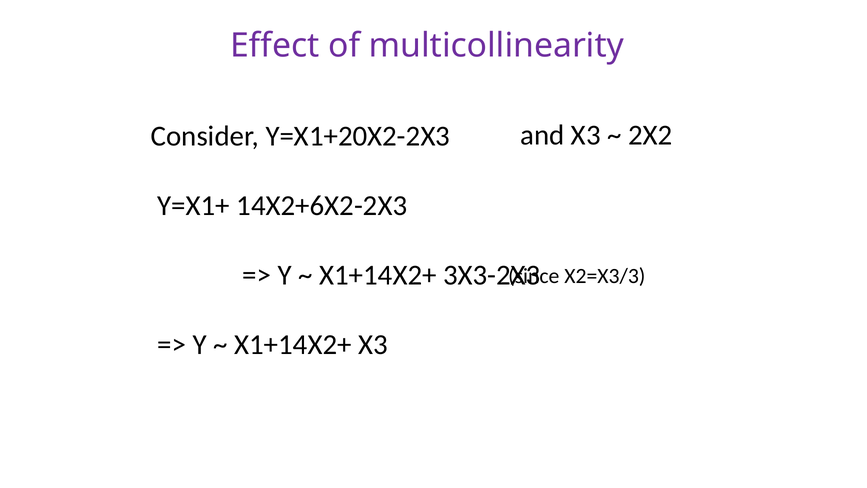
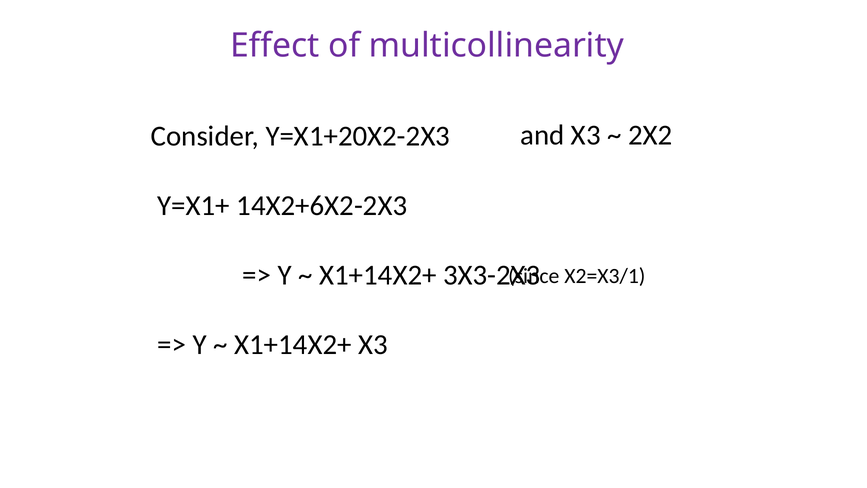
X2=X3/3: X2=X3/3 -> X2=X3/1 (605, 276)
